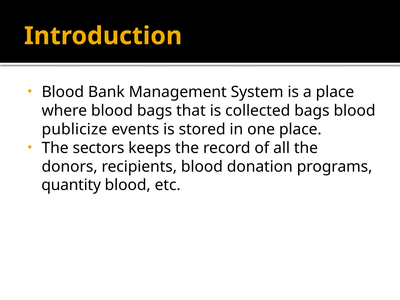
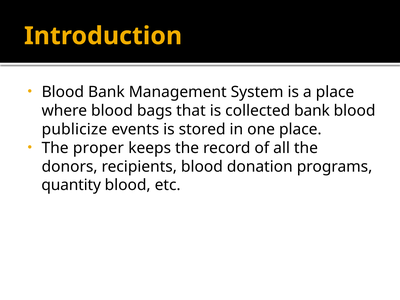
collected bags: bags -> bank (312, 111)
sectors: sectors -> proper (98, 148)
